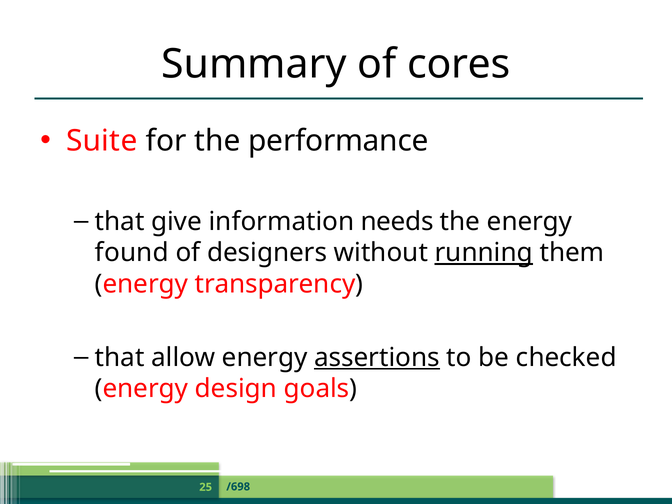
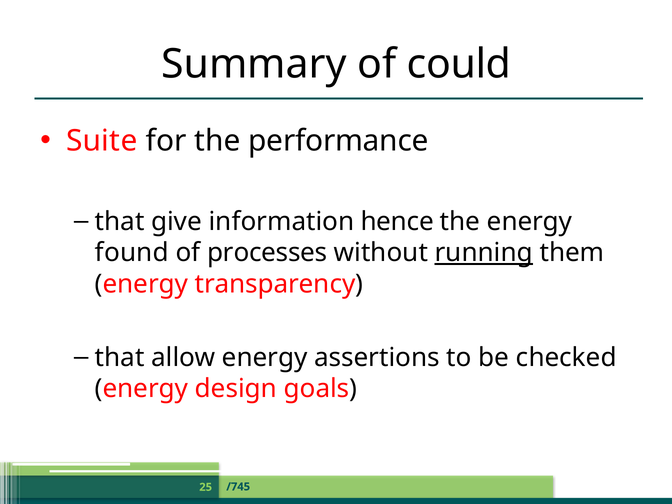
cores: cores -> could (459, 64)
needs: needs -> hence (397, 221)
designers: designers -> processes (267, 253)
assertions underline: present -> none (377, 357)
/698: /698 -> /745 (238, 487)
